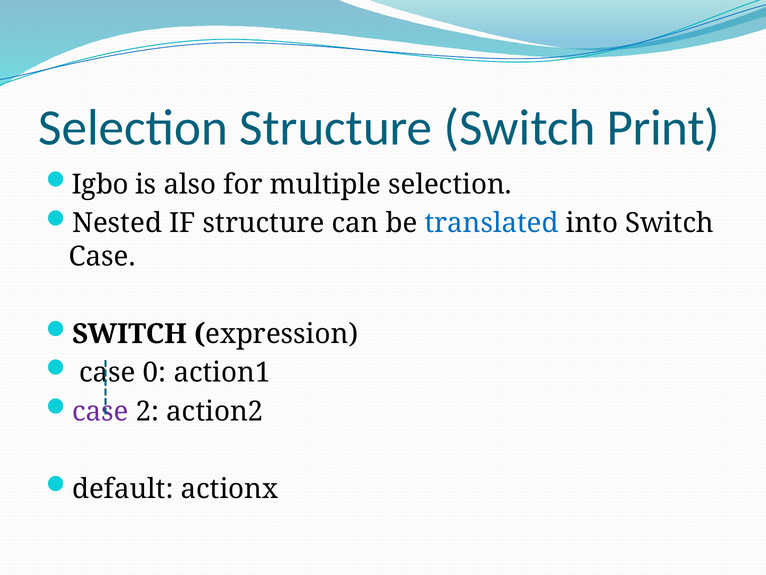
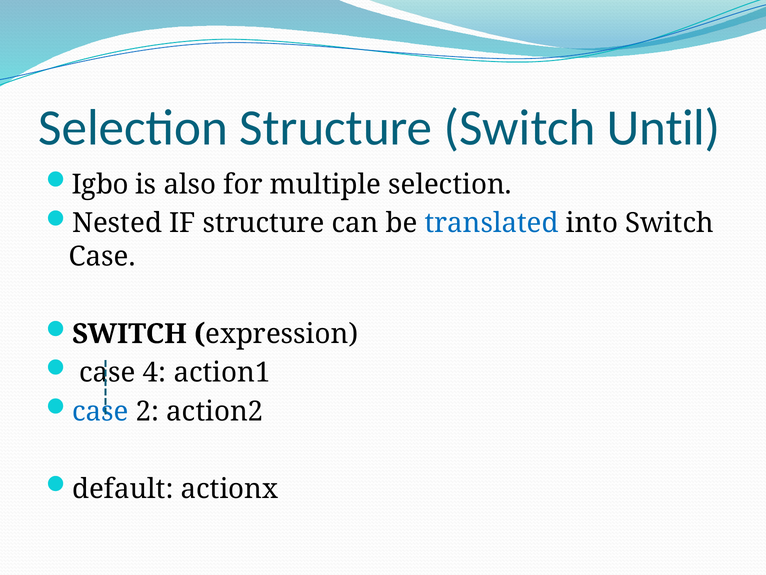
Print: Print -> Until (663, 128)
0: 0 -> 4 (155, 372)
case colour: purple -> blue (100, 411)
